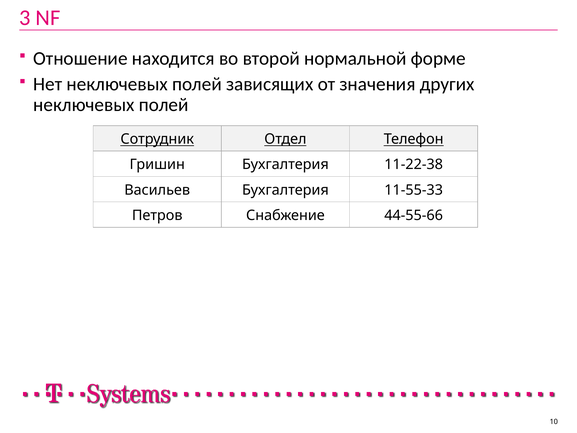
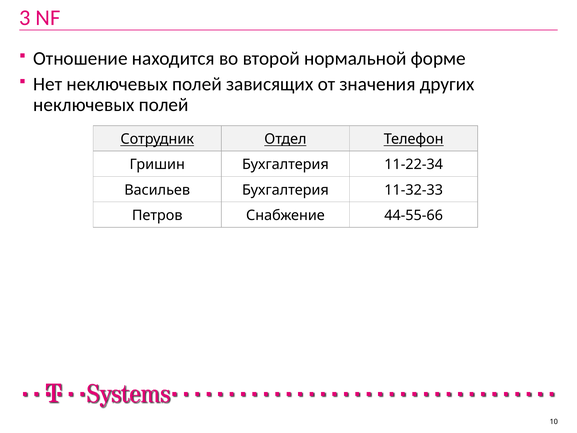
11-22-38: 11-22-38 -> 11-22-34 (414, 164)
11-55-33: 11-55-33 -> 11-32-33 (414, 190)
